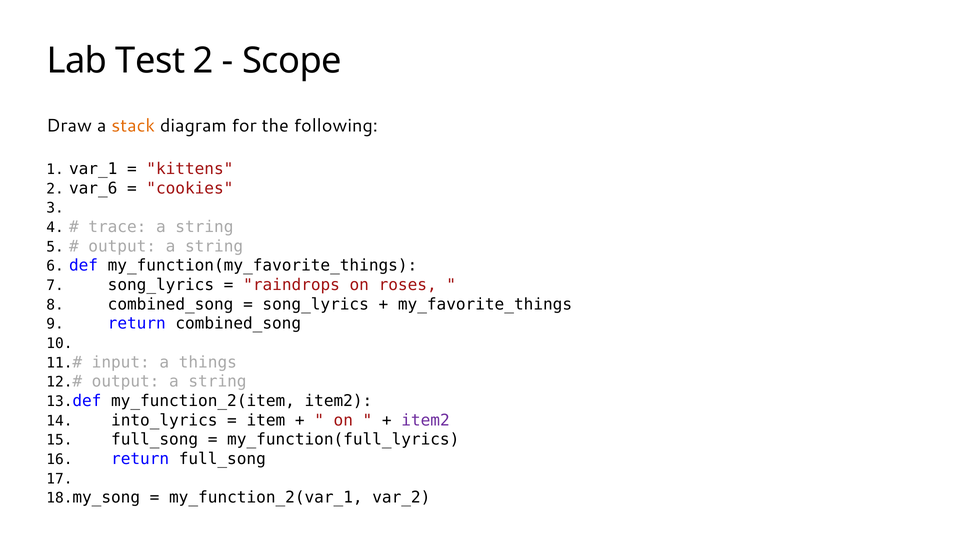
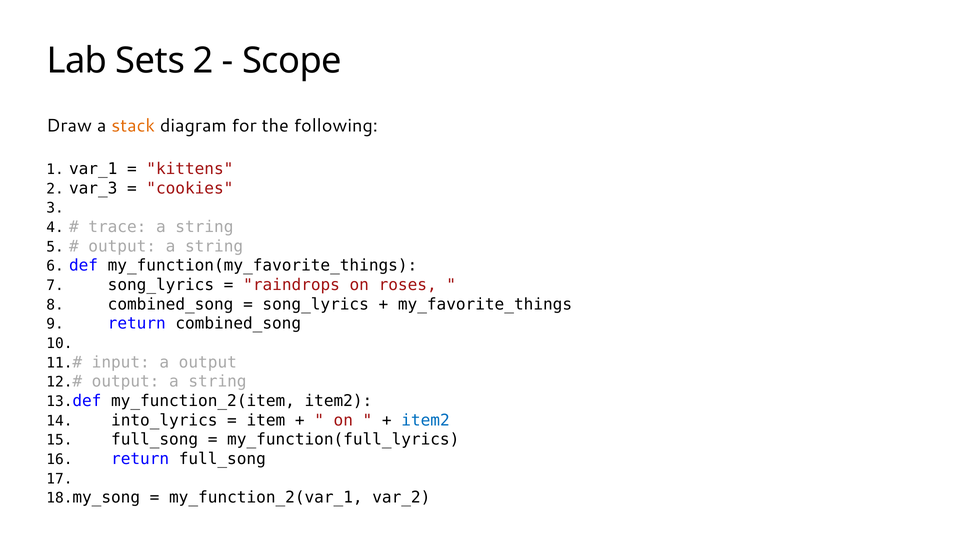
Test: Test -> Sets (150, 61)
var_6: var_6 -> var_3 (93, 188)
a things: things -> output (208, 362)
item2 colour: purple -> blue (425, 420)
